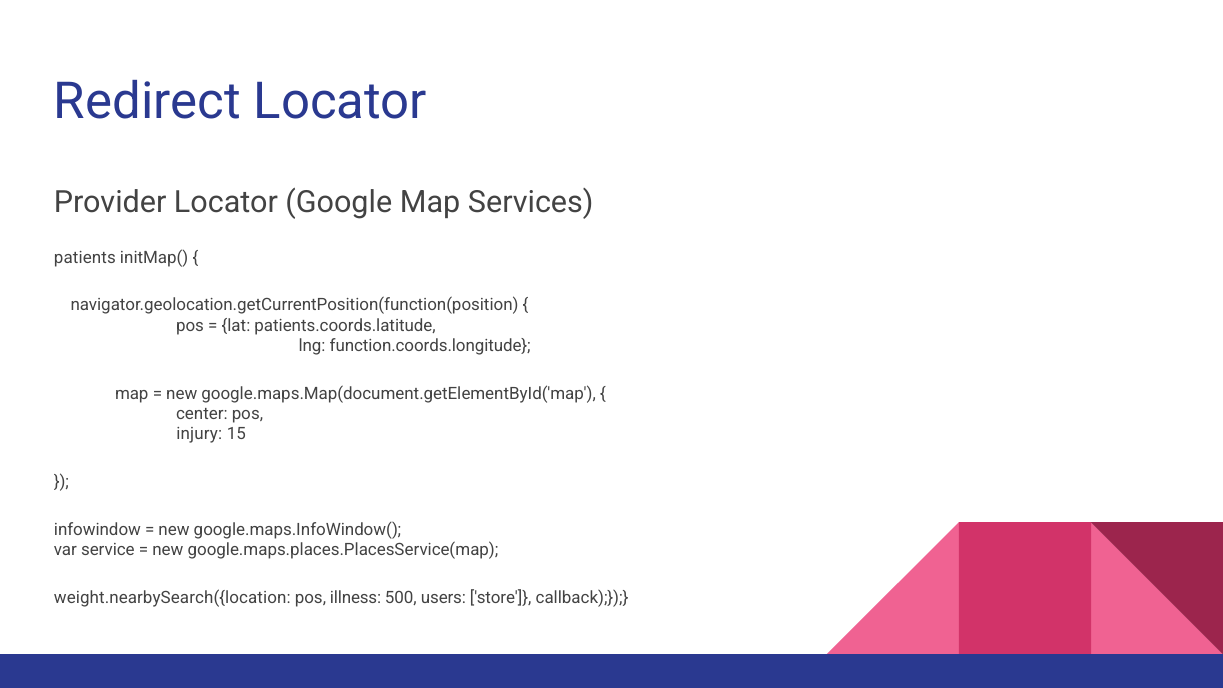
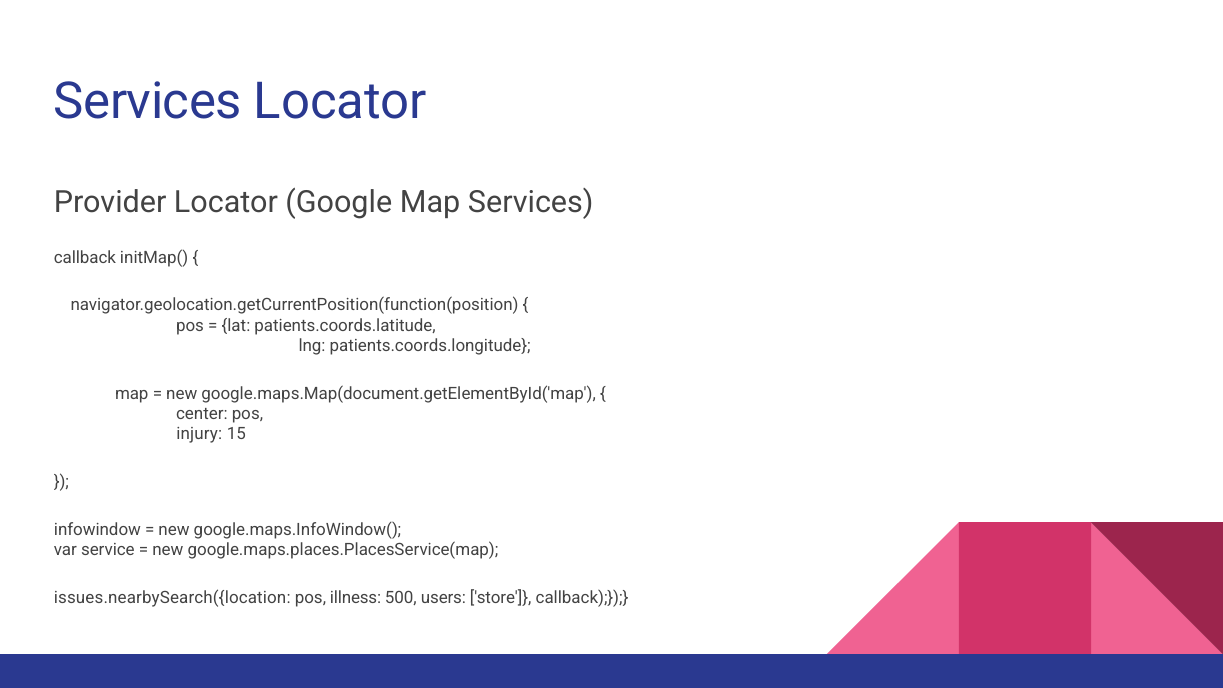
Redirect: Redirect -> Services (148, 101)
patients: patients -> callback (85, 257)
function.coords.longitude: function.coords.longitude -> patients.coords.longitude (430, 346)
weight.nearbySearch({location: weight.nearbySearch({location -> issues.nearbySearch({location (172, 597)
